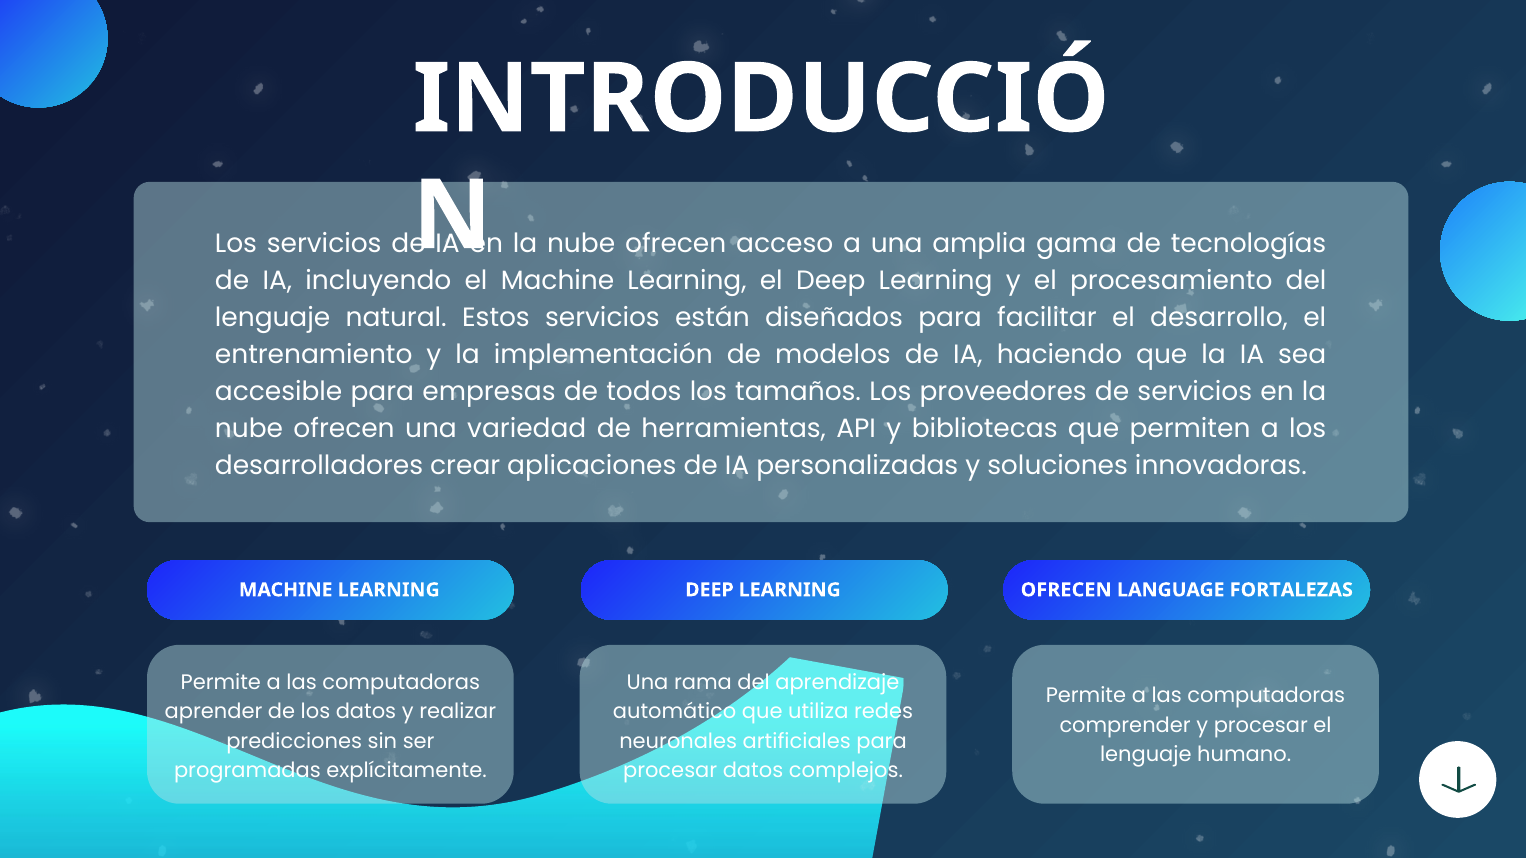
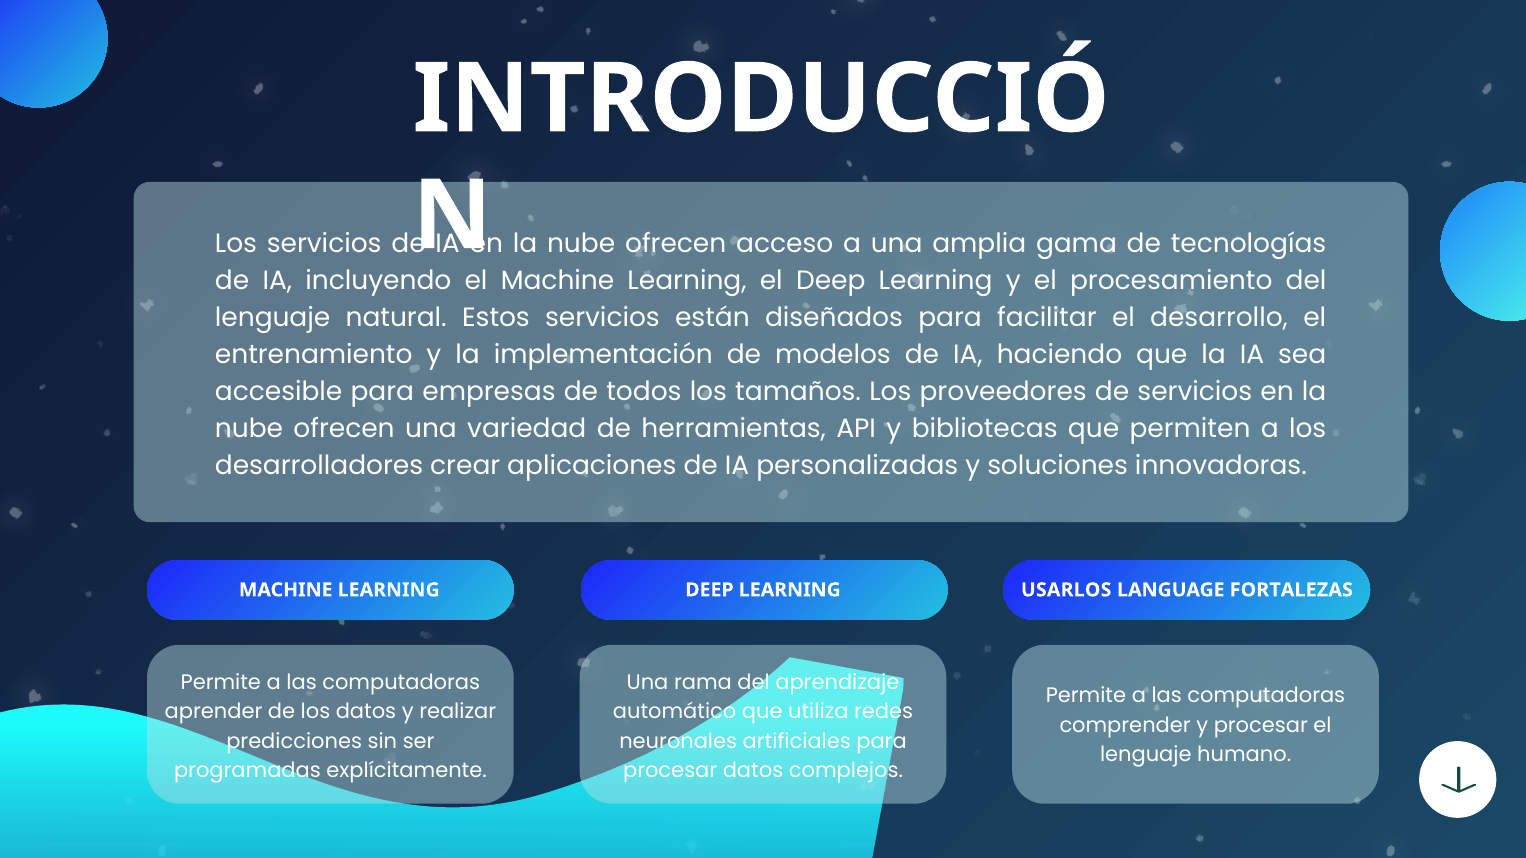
LEARNING OFRECEN: OFRECEN -> USARLOS (1066, 590)
